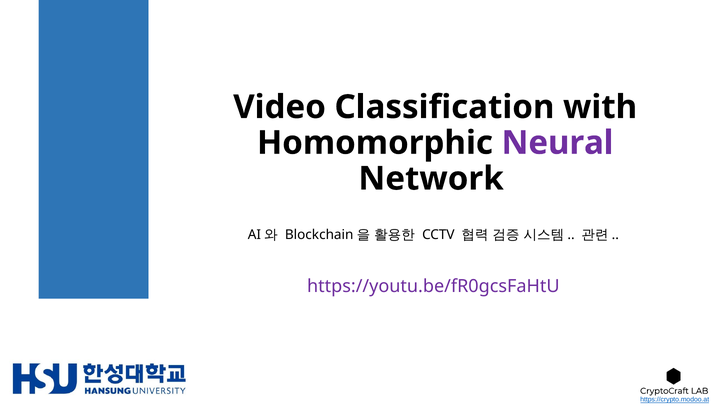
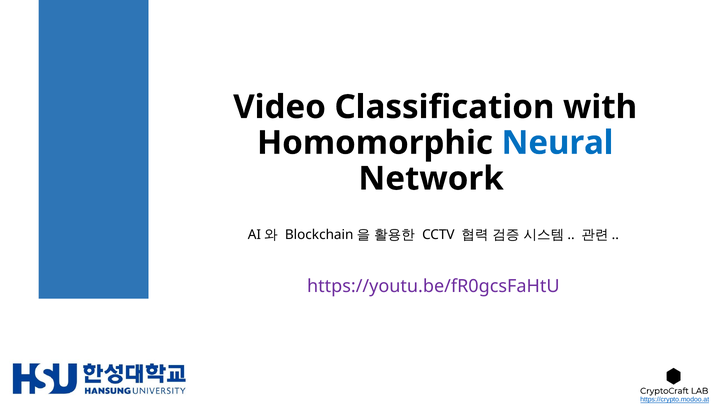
Neural colour: purple -> blue (558, 143)
